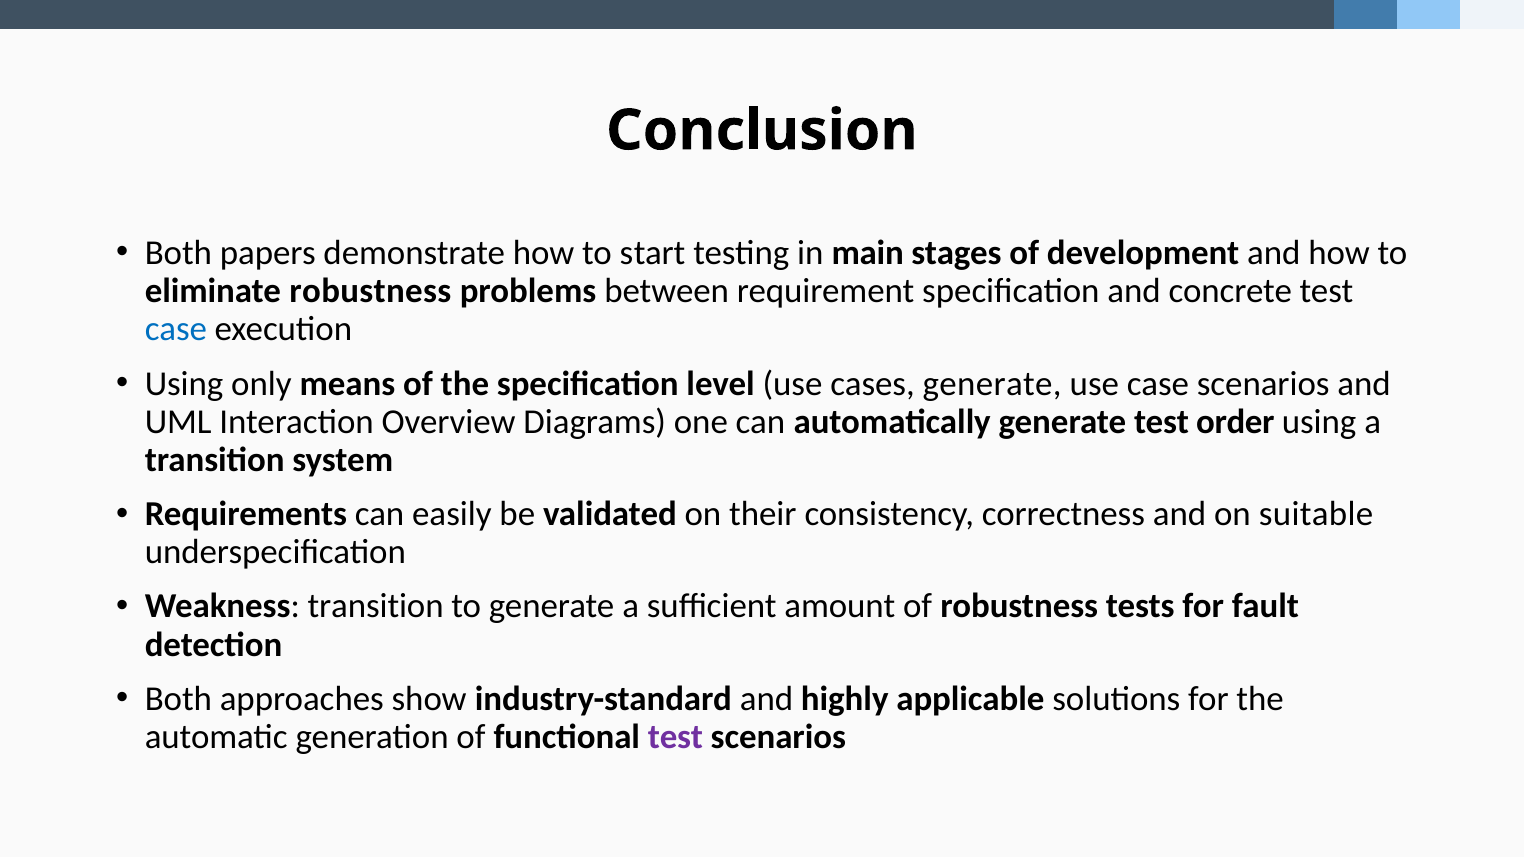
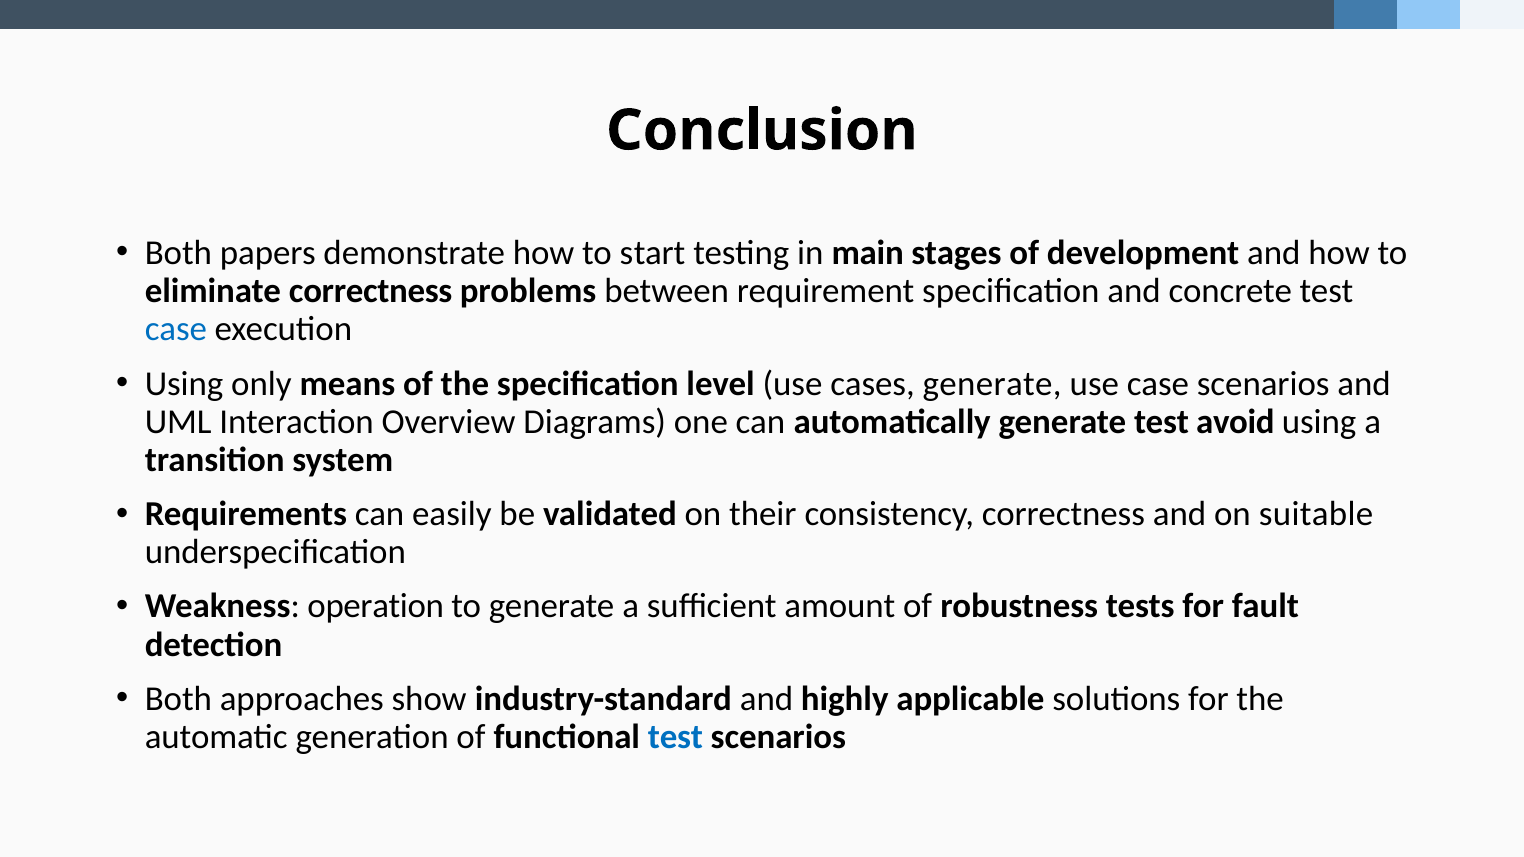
eliminate robustness: robustness -> correctness (371, 291)
order: order -> avoid (1235, 422)
Weakness transition: transition -> operation (376, 607)
test colour: purple -> blue (675, 737)
